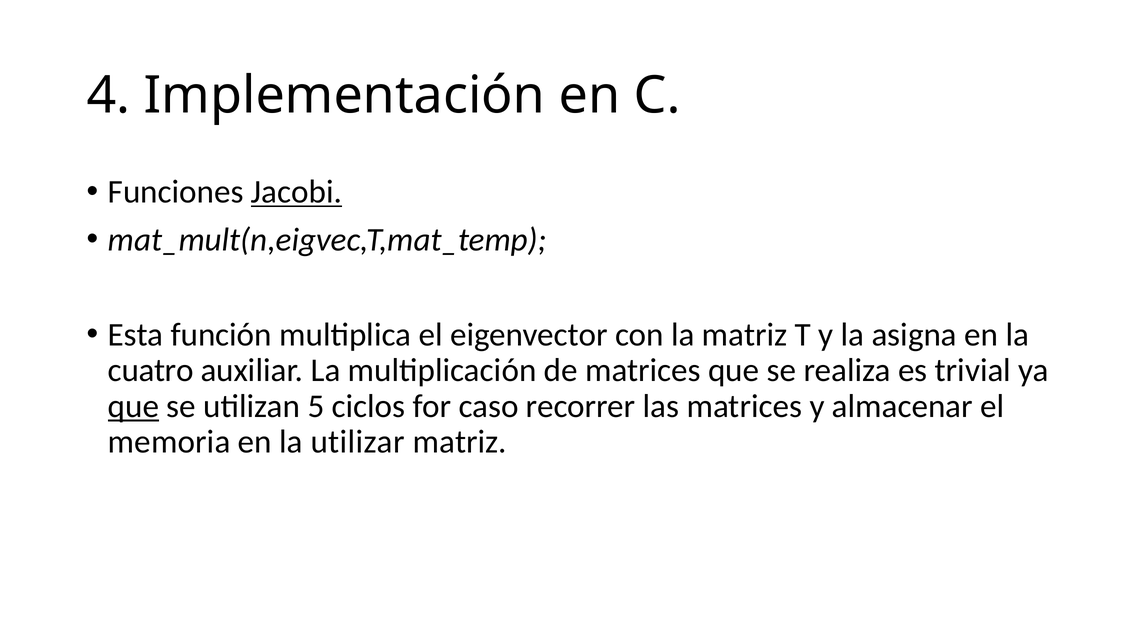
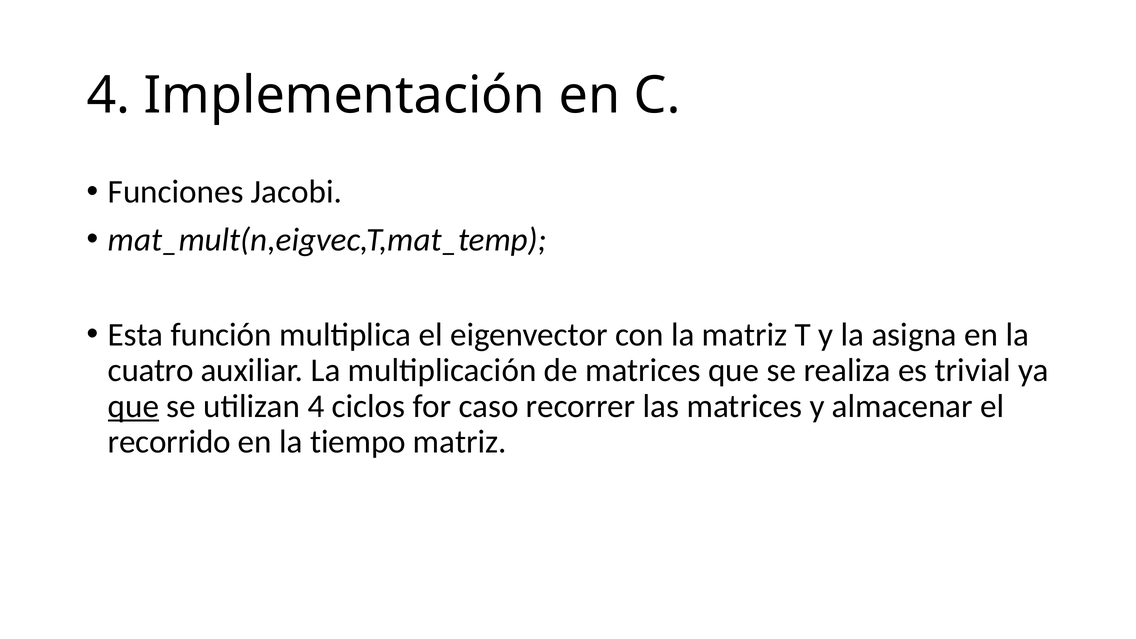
Jacobi underline: present -> none (296, 192)
utilizan 5: 5 -> 4 (316, 406)
memoria: memoria -> recorrido (169, 442)
utilizar: utilizar -> tiempo (358, 442)
